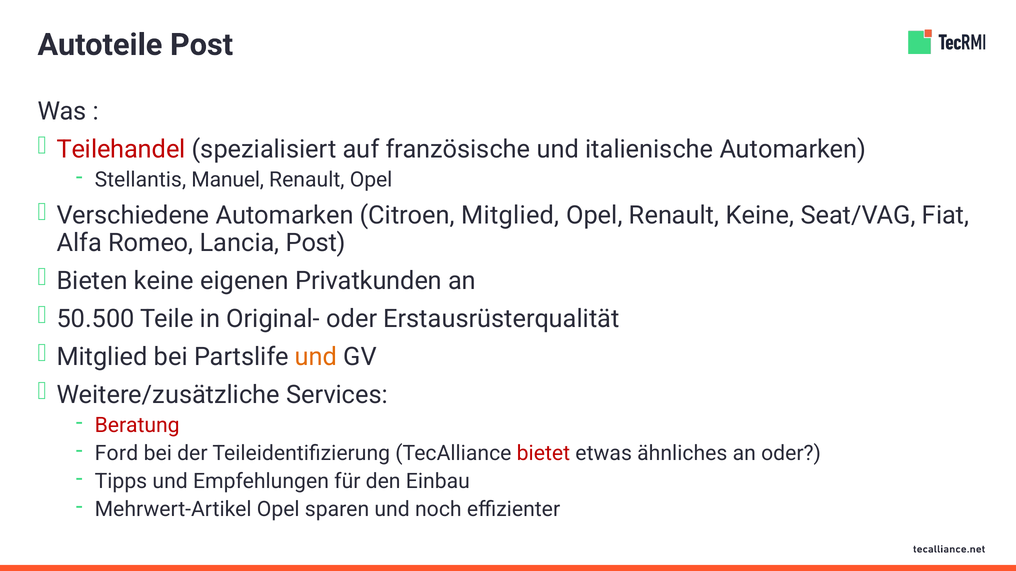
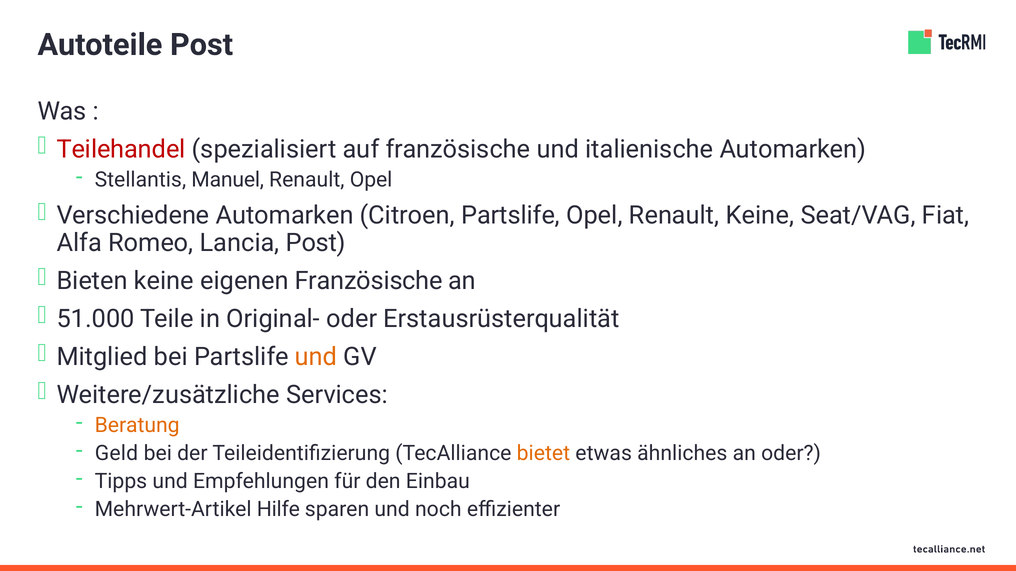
Citroen Mitglied: Mitglied -> Partslife (511, 216)
eigenen Privatkunden: Privatkunden -> Französische (369, 281)
50.500: 50.500 -> 51.000 (96, 319)
Beratung colour: red -> orange (137, 425)
Ford: Ford -> Geld (116, 454)
bietet colour: red -> orange (543, 454)
Mehrwert-Artikel Opel: Opel -> Hilfe (278, 510)
